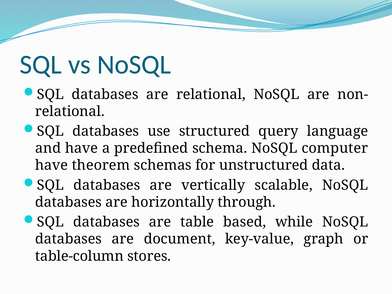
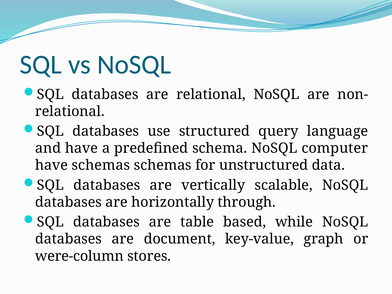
have theorem: theorem -> schemas (101, 165)
table-column: table-column -> were-column (79, 256)
